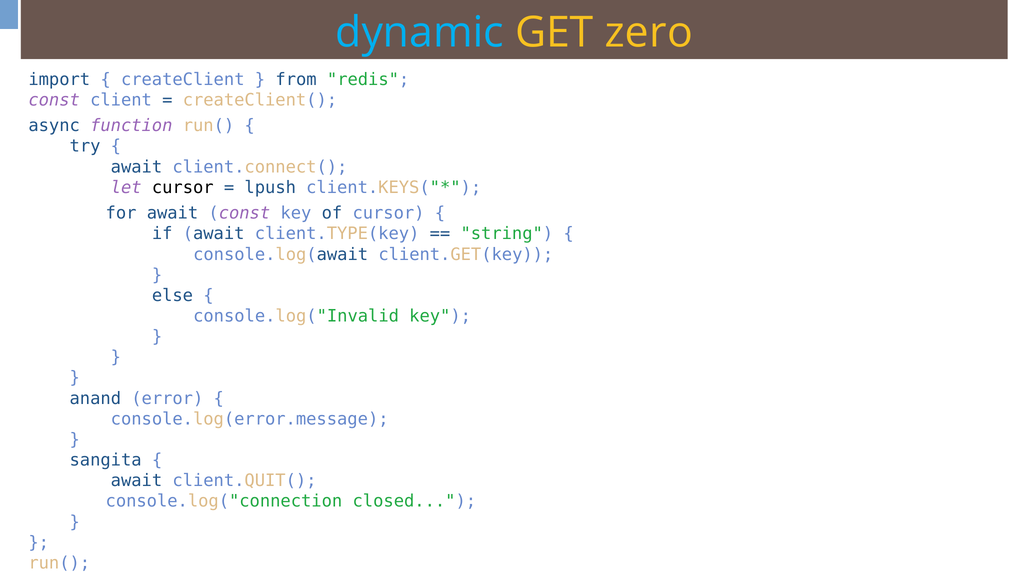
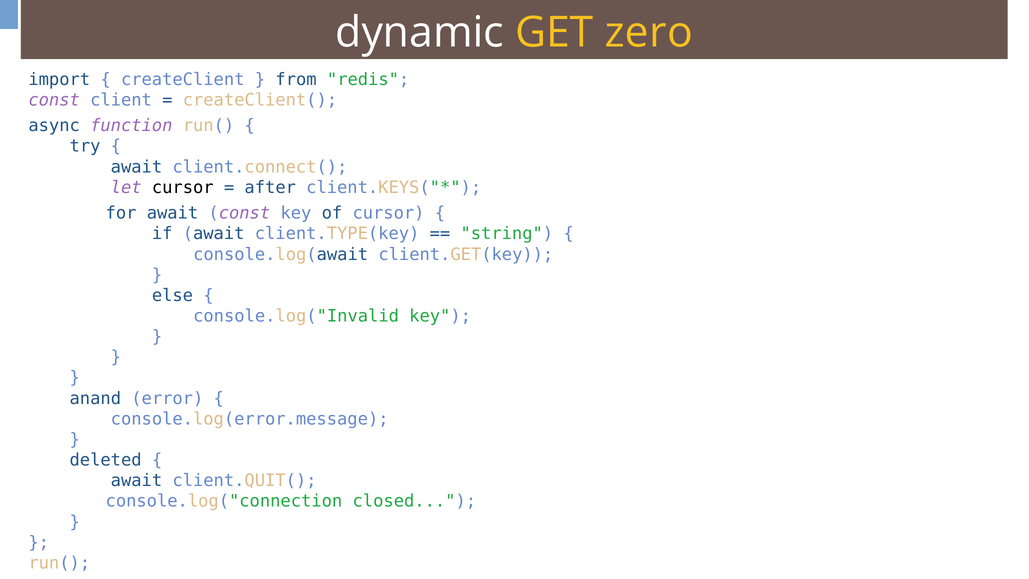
dynamic colour: light blue -> white (420, 33)
lpush: lpush -> after (270, 187)
sangita: sangita -> deleted (106, 460)
